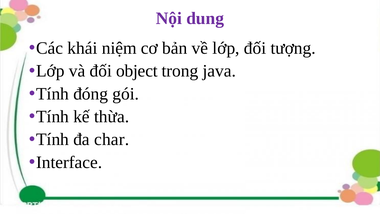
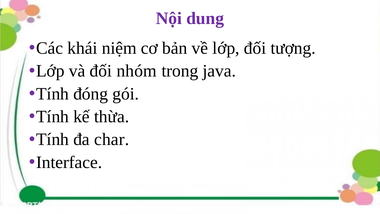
object: object -> nhóm (137, 71)
